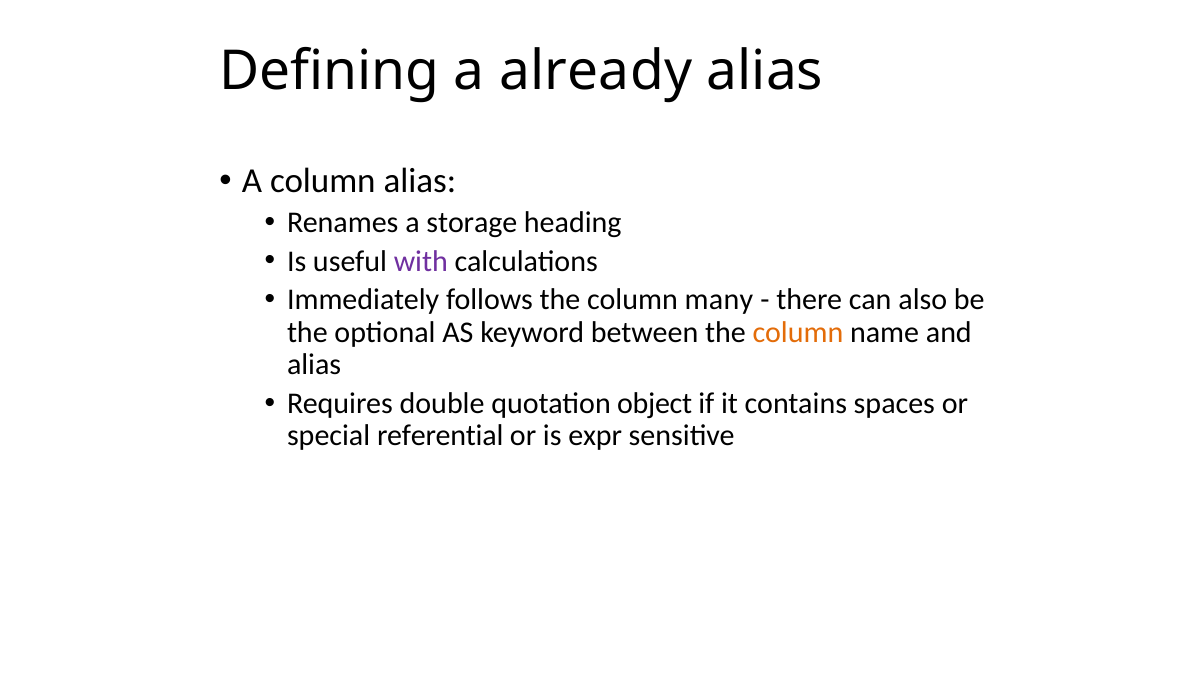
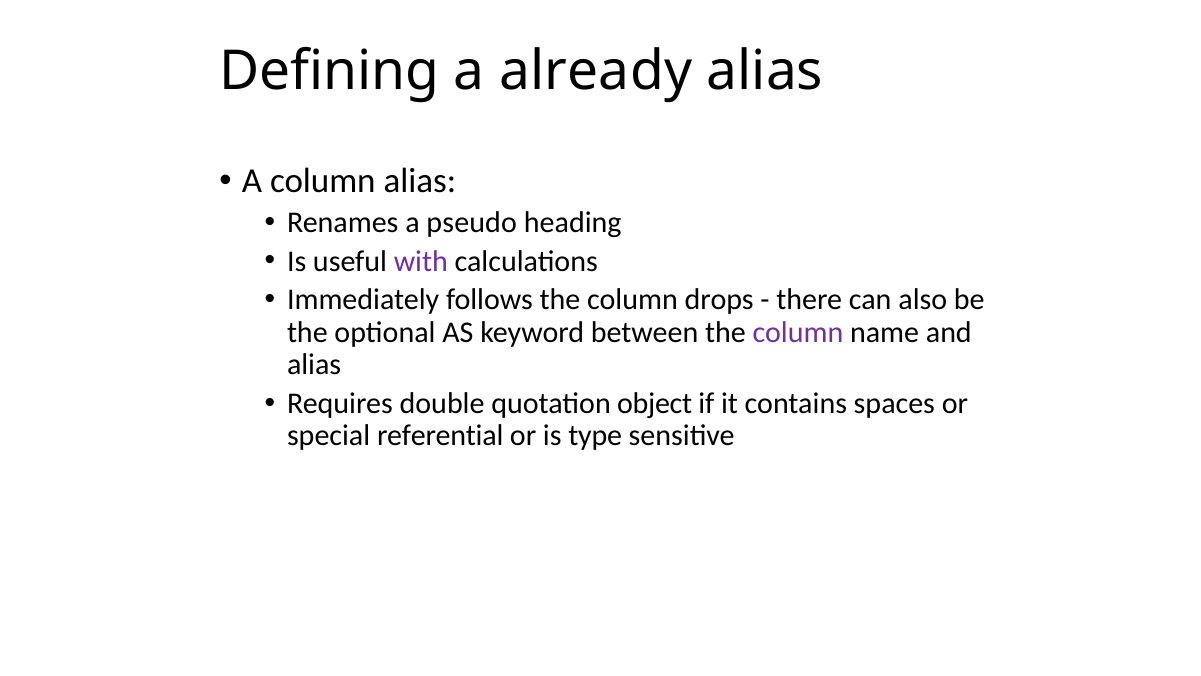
storage: storage -> pseudo (472, 222)
many: many -> drops (719, 300)
column colour: orange -> purple (798, 332)
expr: expr -> type (595, 435)
